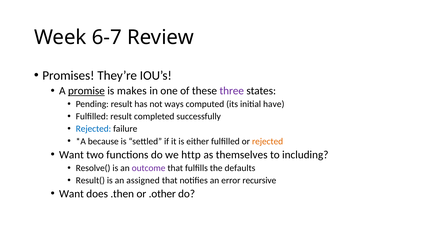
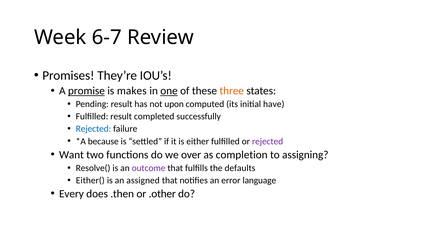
one underline: none -> present (169, 91)
three colour: purple -> orange (232, 91)
ways: ways -> upon (174, 104)
rejected colour: orange -> purple (268, 141)
http: http -> over (191, 155)
themselves: themselves -> completion (242, 155)
including: including -> assigning (305, 155)
Result(: Result( -> Either( (90, 180)
recursive: recursive -> language (259, 180)
Want: Want -> Every (71, 194)
